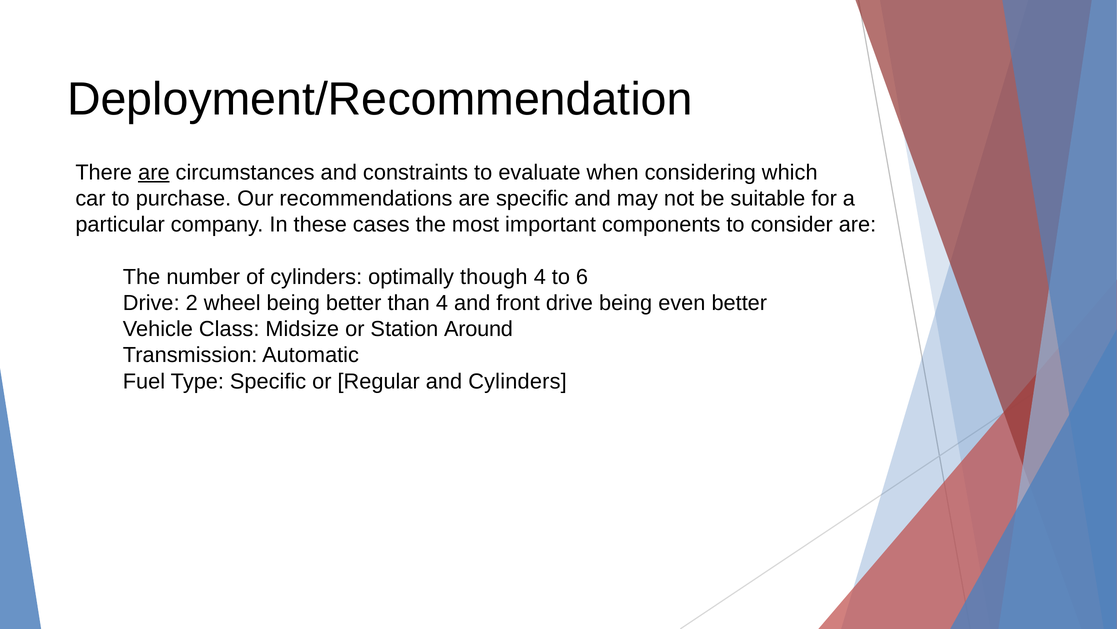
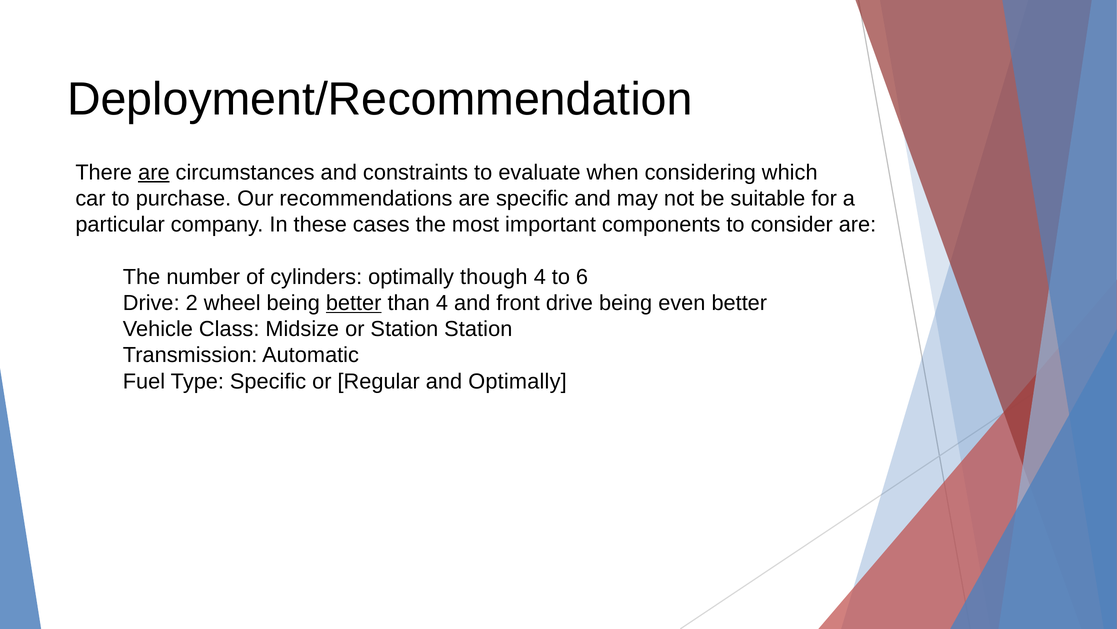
better underline: none -> present (354, 303)
Station Around: Around -> Station (478, 329)
and Cylinders: Cylinders -> Optimally (518, 381)
